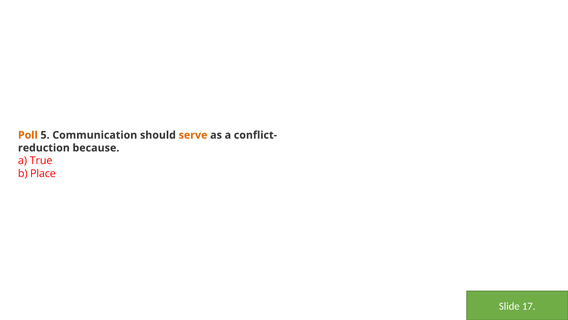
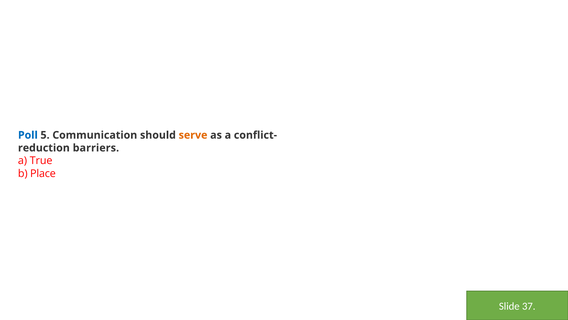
Poll colour: orange -> blue (28, 135)
because: because -> barriers (96, 148)
17: 17 -> 37 (529, 306)
